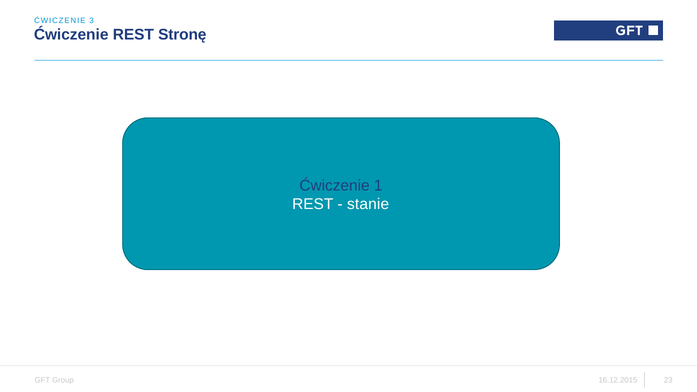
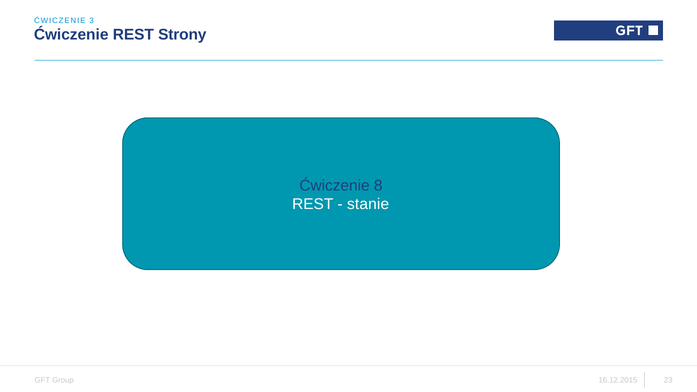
Stronę: Stronę -> Strony (182, 35)
1: 1 -> 8 (378, 186)
